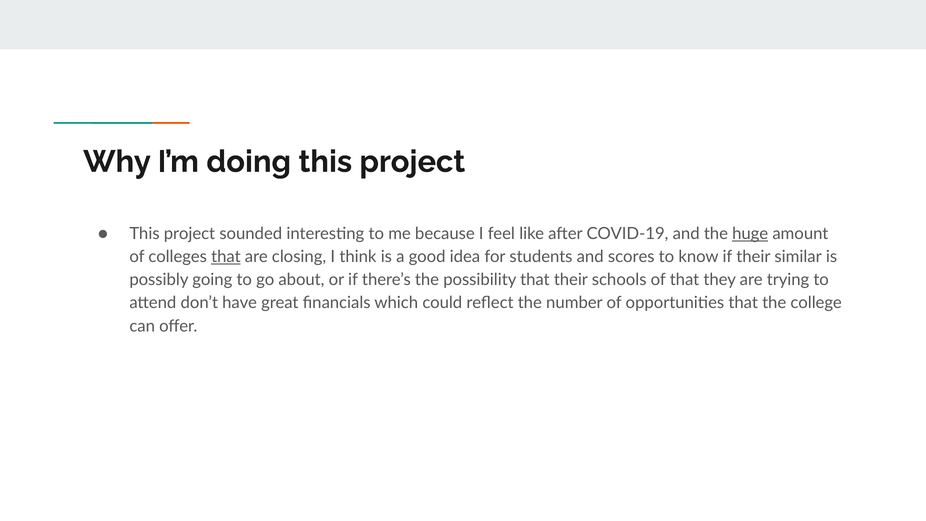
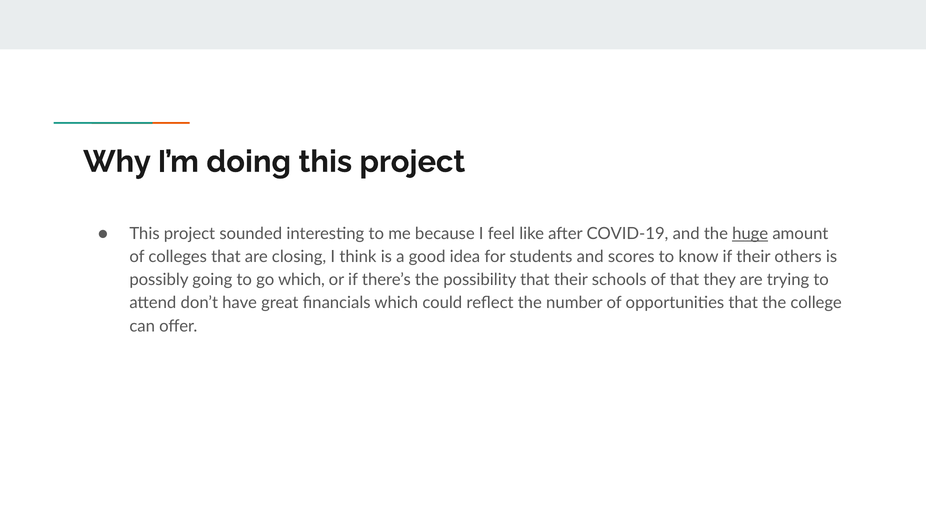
that underline: present -> none (226, 257)
similar: similar -> others (798, 257)
go about: about -> which (302, 280)
